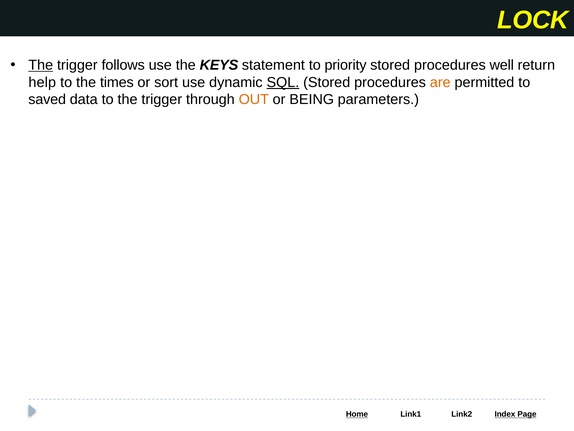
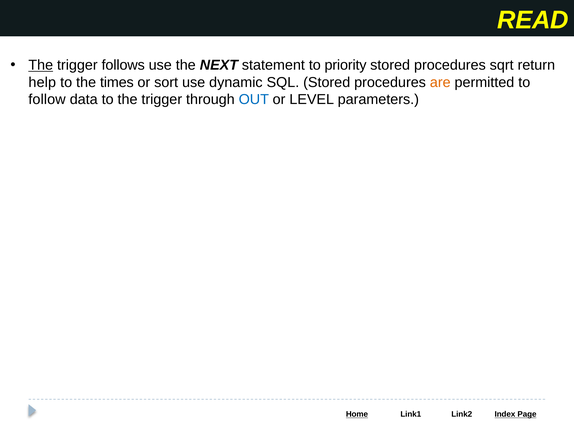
LOCK: LOCK -> READ (533, 20)
KEYS: KEYS -> NEXT (219, 65)
well: well -> sqrt (502, 65)
SQL underline: present -> none (283, 82)
saved: saved -> follow (47, 99)
OUT colour: orange -> blue (254, 99)
BEING: BEING -> LEVEL (312, 99)
